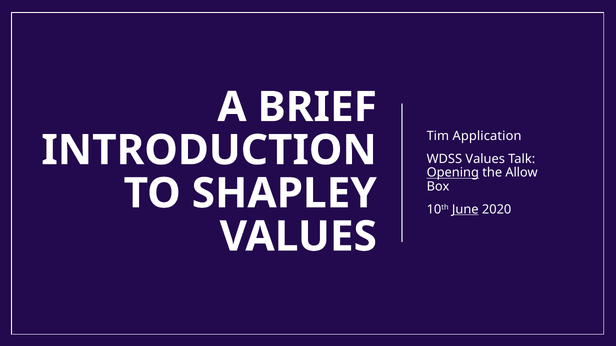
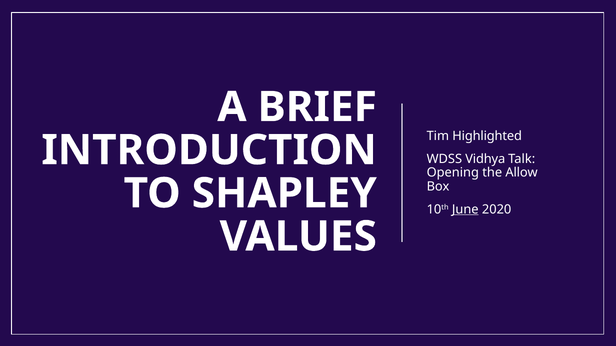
Application: Application -> Highlighted (487, 136)
WDSS Values: Values -> Vidhya (485, 159)
Opening underline: present -> none (453, 173)
